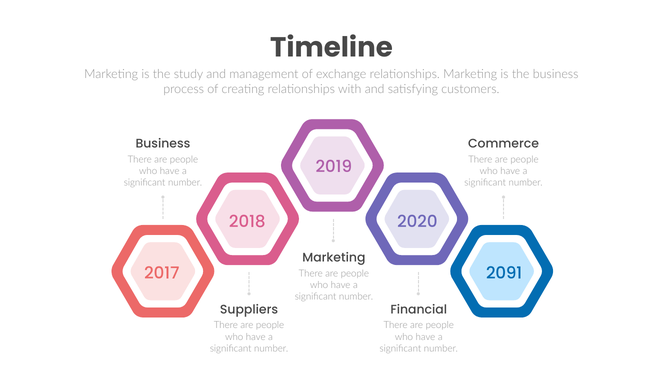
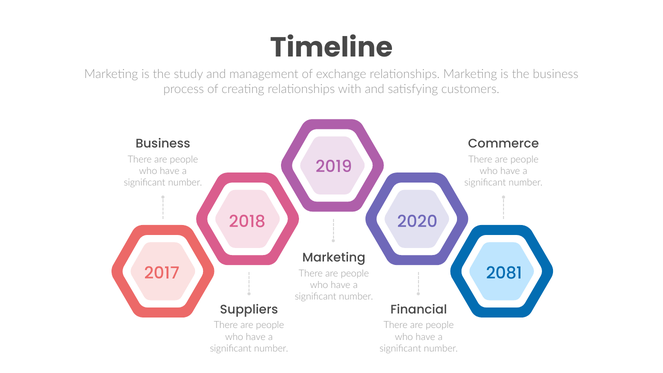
2091: 2091 -> 2081 (504, 273)
